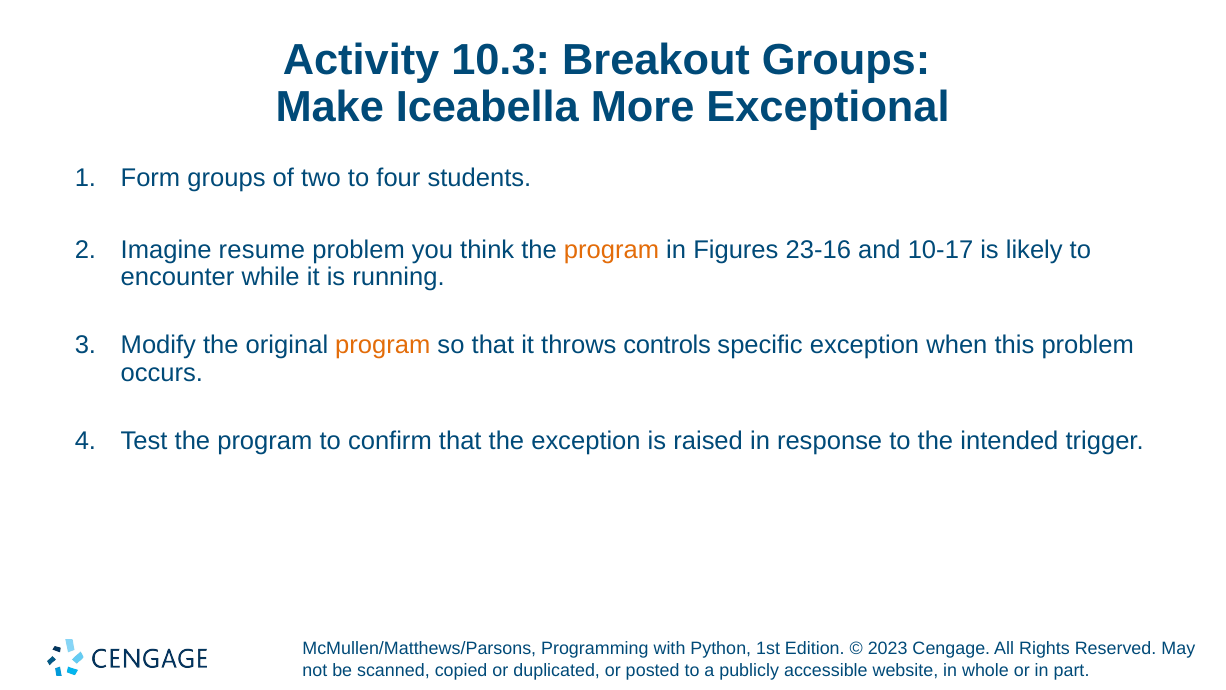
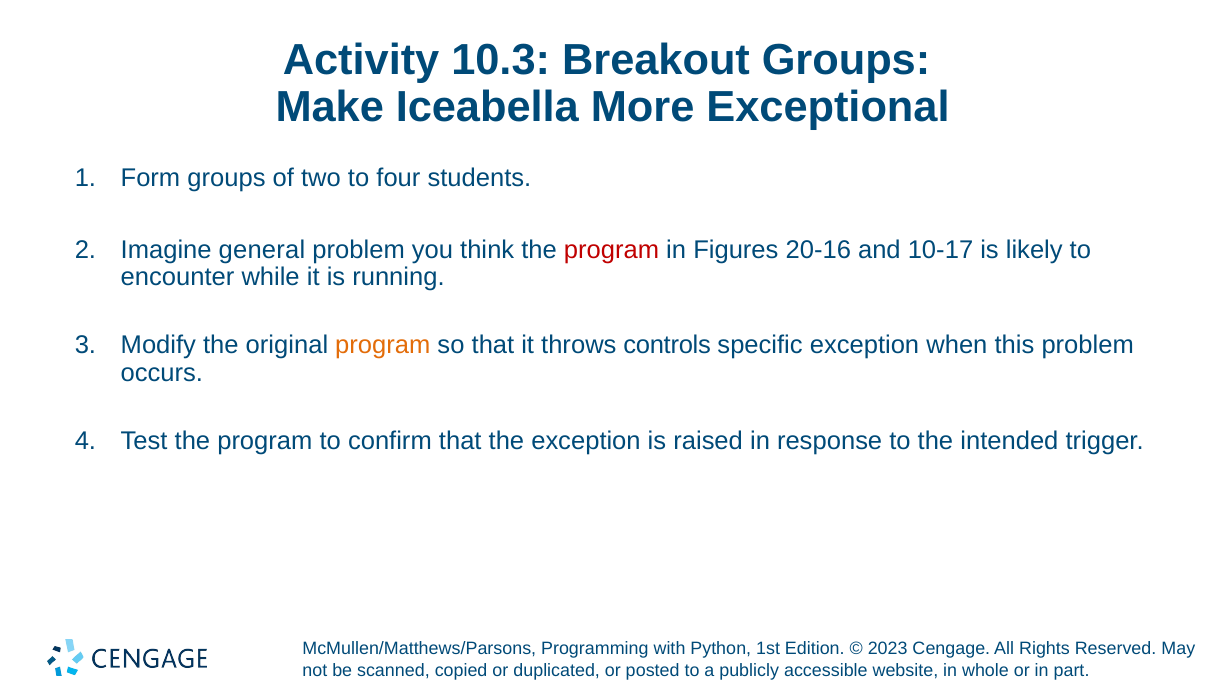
resume: resume -> general (262, 250)
program colour: orange -> red (612, 250)
23-16: 23-16 -> 20-16 (818, 250)
